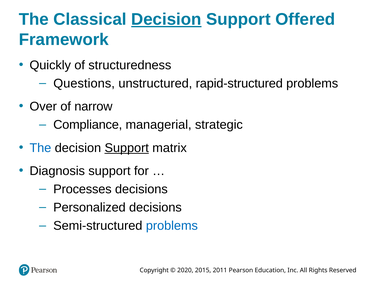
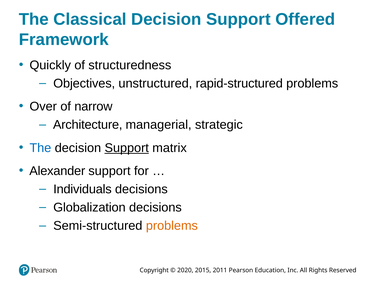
Decision underline: present -> none (166, 19)
Questions: Questions -> Objectives (84, 84)
Compliance: Compliance -> Architecture (88, 125)
Diagnosis: Diagnosis -> Alexander (57, 171)
Processes: Processes -> Individuals (82, 189)
Personalized: Personalized -> Globalization (89, 208)
problems colour: blue -> orange (172, 226)
